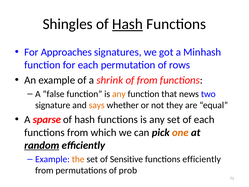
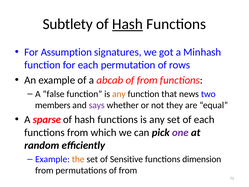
Shingles: Shingles -> Subtlety (68, 24)
Approaches: Approaches -> Assumption (66, 52)
shrink: shrink -> abcab (110, 80)
signature: signature -> members (53, 105)
says colour: orange -> purple (97, 105)
one colour: orange -> purple (180, 132)
random underline: present -> none (42, 145)
functions efficiently: efficiently -> dimension (202, 159)
permutations of prob: prob -> from (128, 170)
